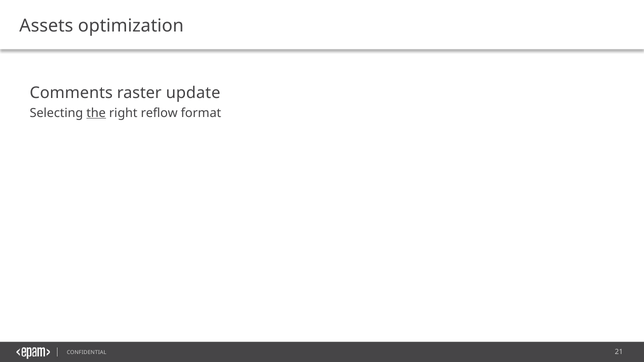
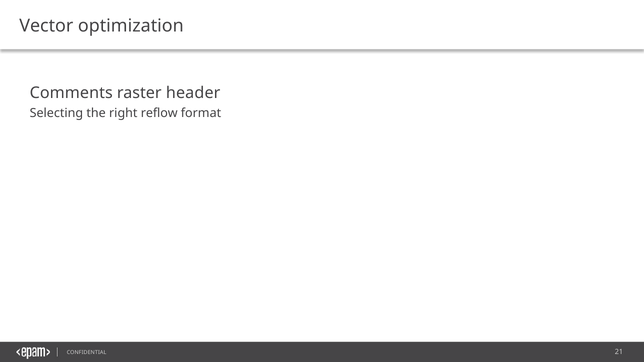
Assets: Assets -> Vector (46, 26)
update: update -> header (193, 93)
the underline: present -> none (96, 113)
